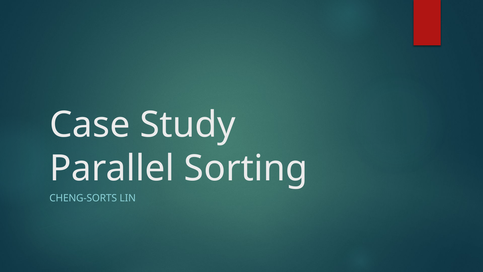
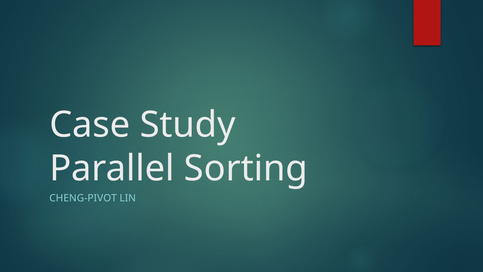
CHENG-SORTS: CHENG-SORTS -> CHENG-PIVOT (83, 198)
